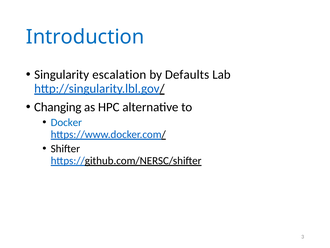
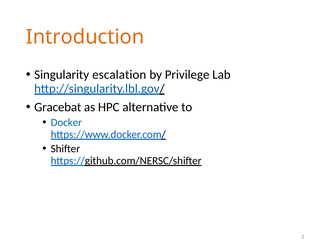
Introduction colour: blue -> orange (85, 37)
Defaults: Defaults -> Privilege (187, 74)
Changing: Changing -> Gracebat (58, 107)
